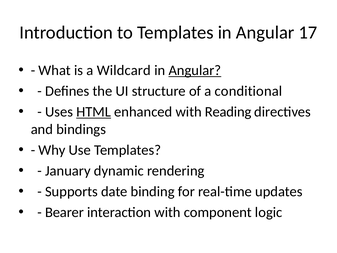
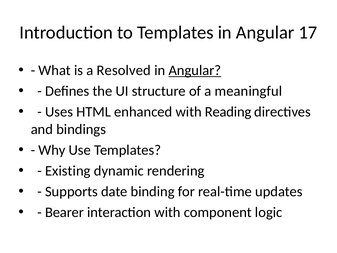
Wildcard: Wildcard -> Resolved (124, 70)
conditional: conditional -> meaningful (248, 91)
HTML underline: present -> none (94, 112)
January: January -> Existing (68, 171)
